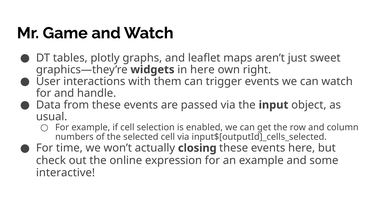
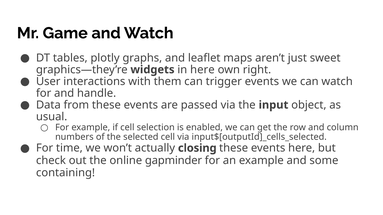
expression: expression -> gapminder (174, 161)
interactive: interactive -> containing (66, 173)
